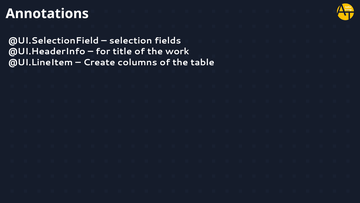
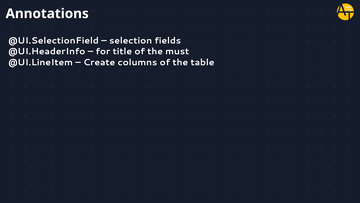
work: work -> must (177, 51)
